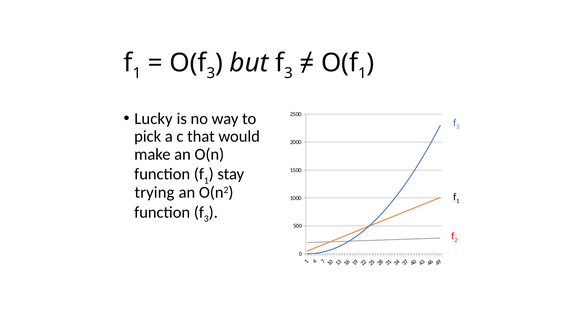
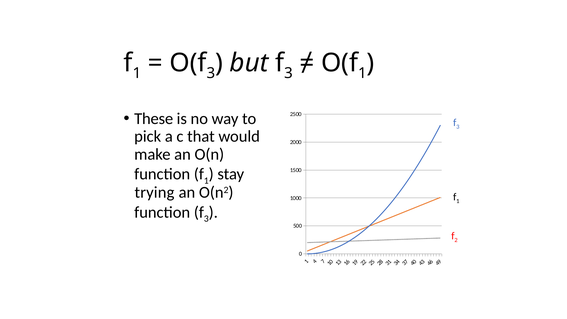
Lucky: Lucky -> These (154, 119)
